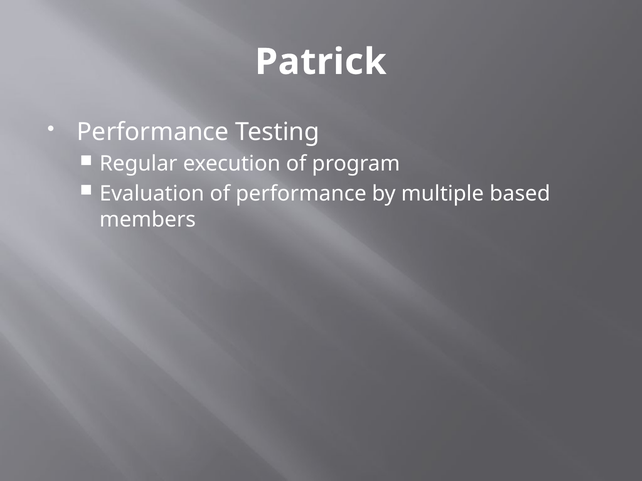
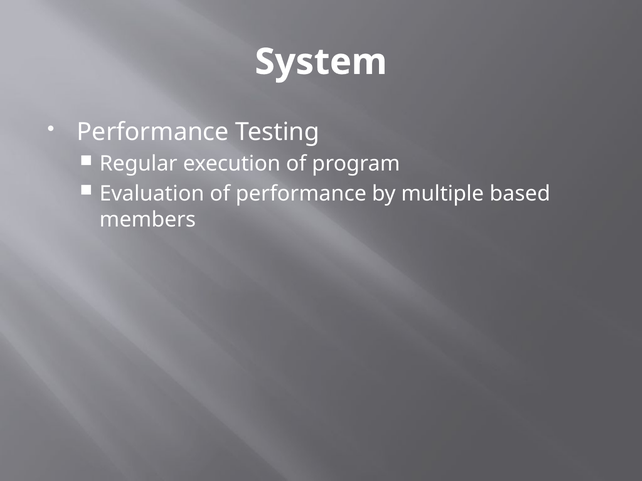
Patrick: Patrick -> System (321, 62)
